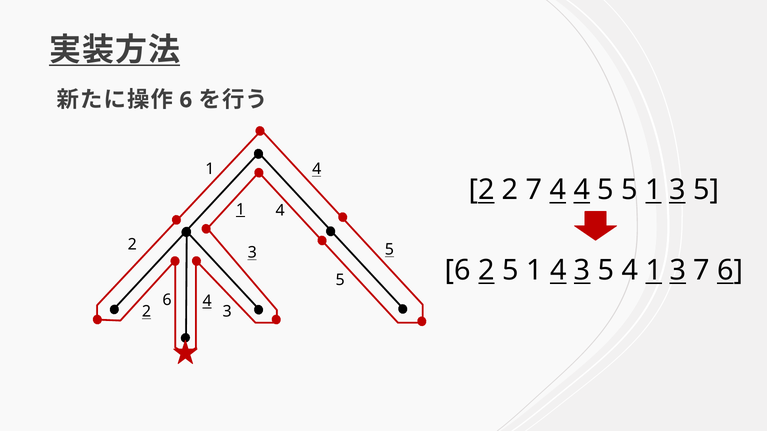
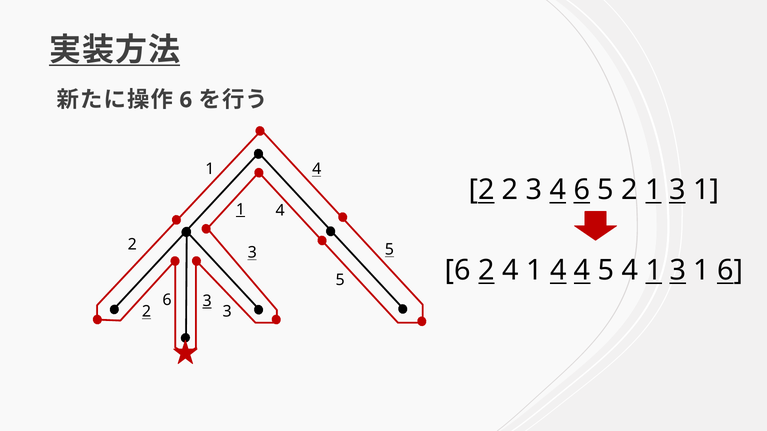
2 2 7: 7 -> 3 (534, 190)
4 4: 4 -> 6 (582, 190)
5: 5 -> 2 (630, 190)
5: 5 -> 1 (706, 190)
6 2 5: 5 -> 4 (510, 270)
4 3: 3 -> 4 (582, 270)
4 1 3 7: 7 -> 1 (702, 270)
6 4: 4 -> 3 (207, 301)
